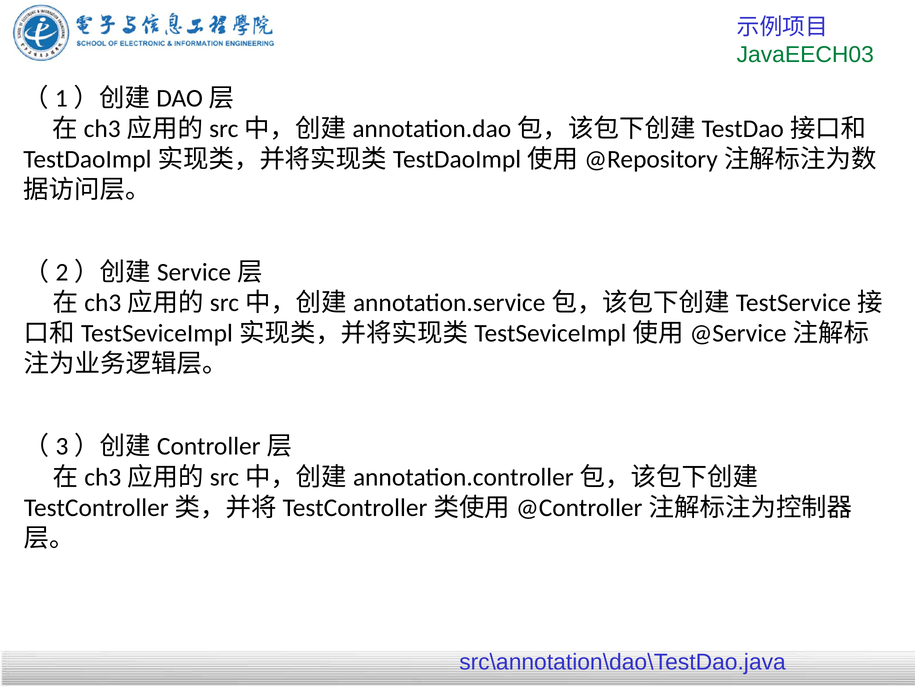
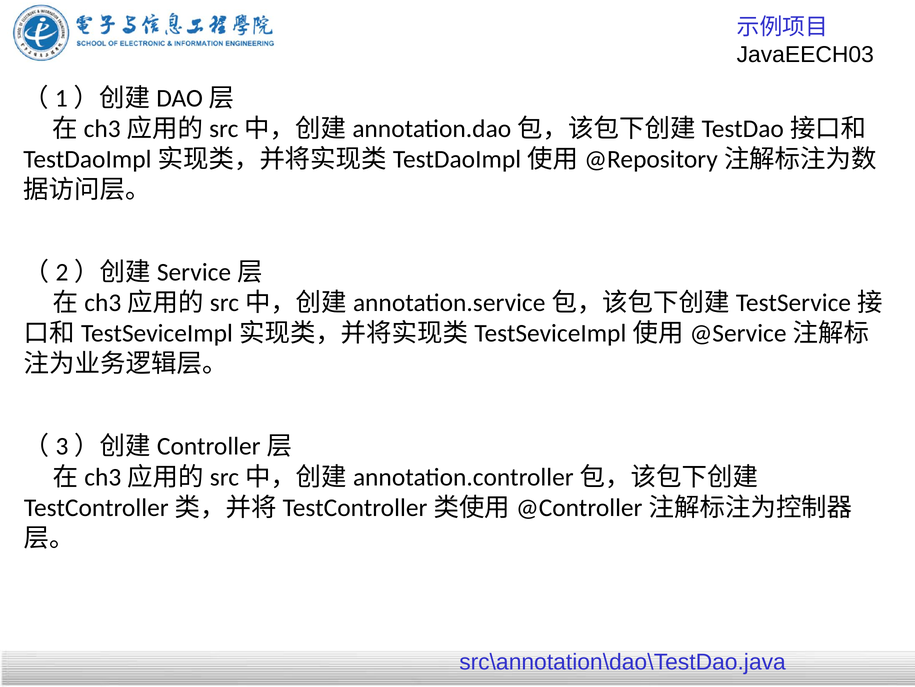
JavaEECH03 colour: green -> black (805, 55)
